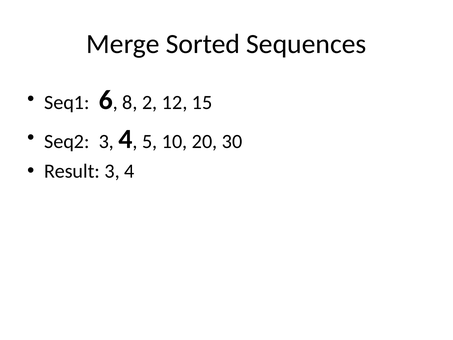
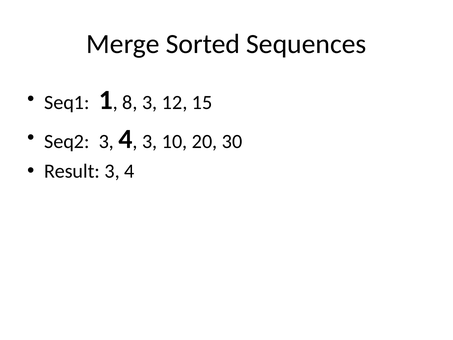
6: 6 -> 1 (106, 100)
8 2: 2 -> 3 (150, 103)
5: 5 -> 3 (150, 141)
